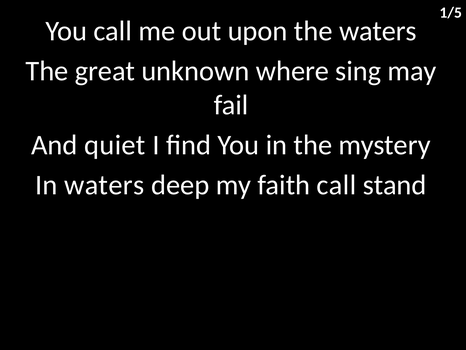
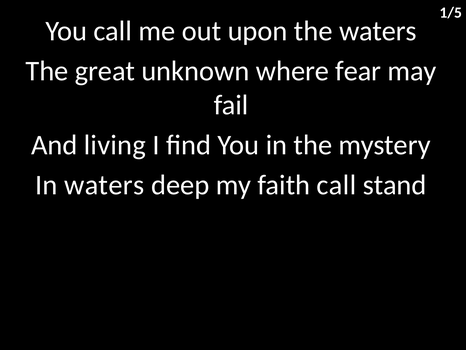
sing: sing -> fear (358, 71)
quiet: quiet -> living (115, 145)
